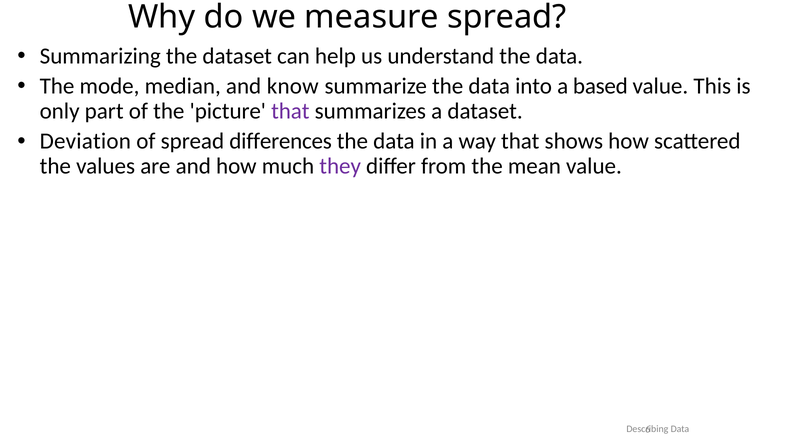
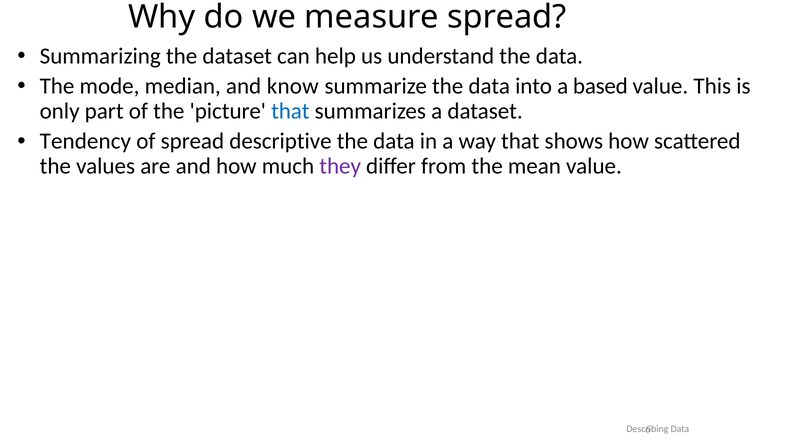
that colour: purple -> blue (290, 111)
Deviation: Deviation -> Tendency (85, 141)
differences: differences -> descriptive (280, 141)
